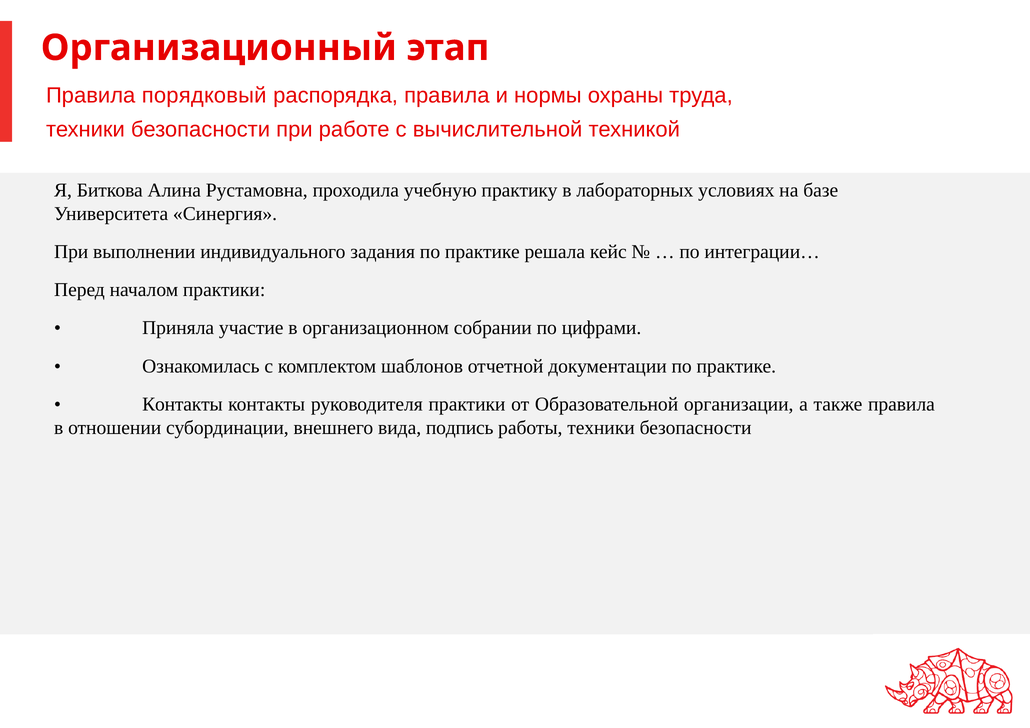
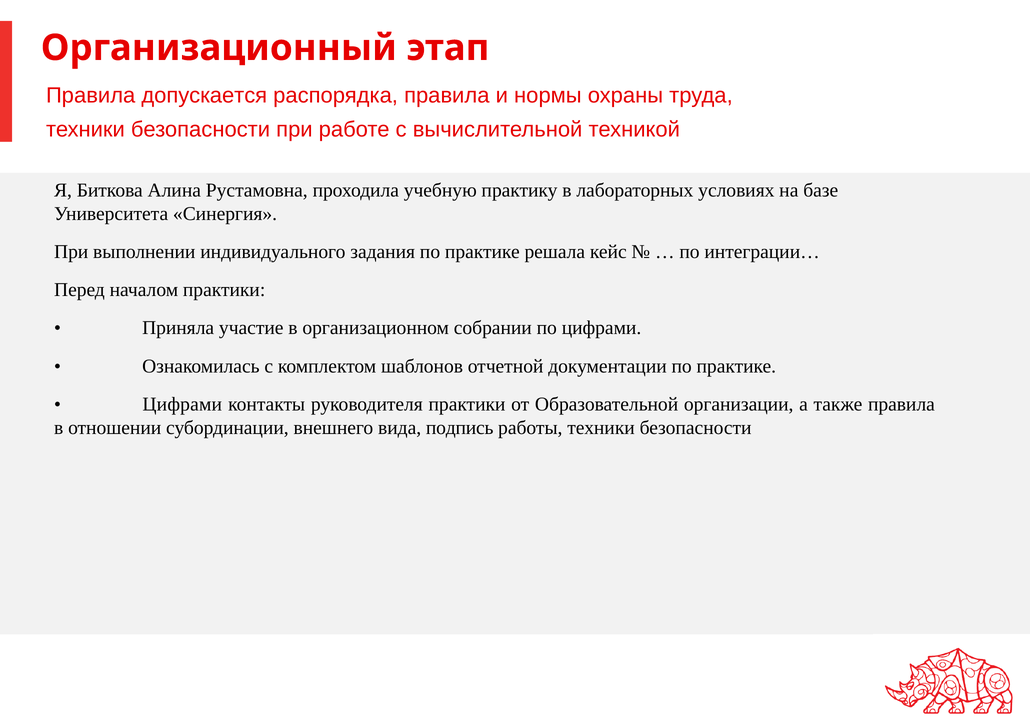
порядковый: порядковый -> допускается (204, 95)
Контакты: Контакты -> Цифрами (182, 404)
